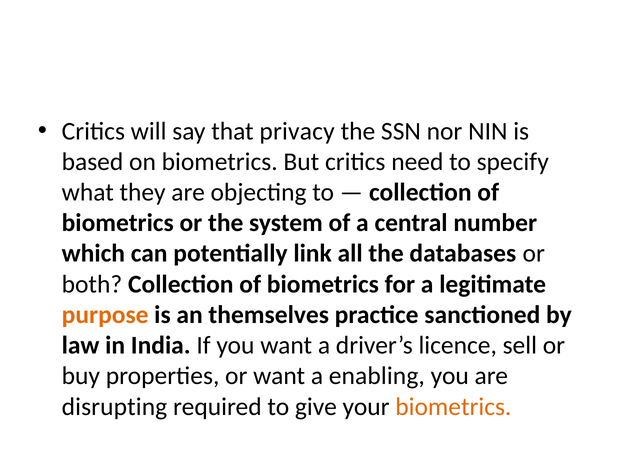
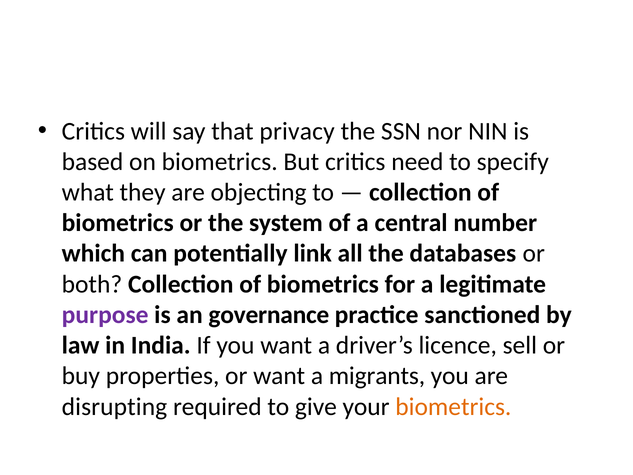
purpose colour: orange -> purple (105, 315)
themselves: themselves -> governance (269, 315)
enabling: enabling -> migrants (377, 376)
